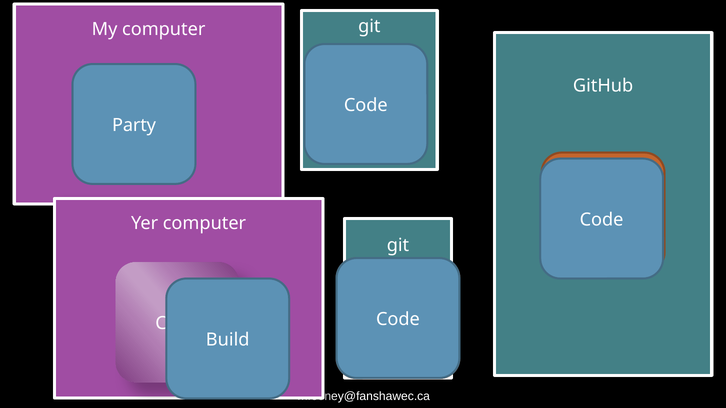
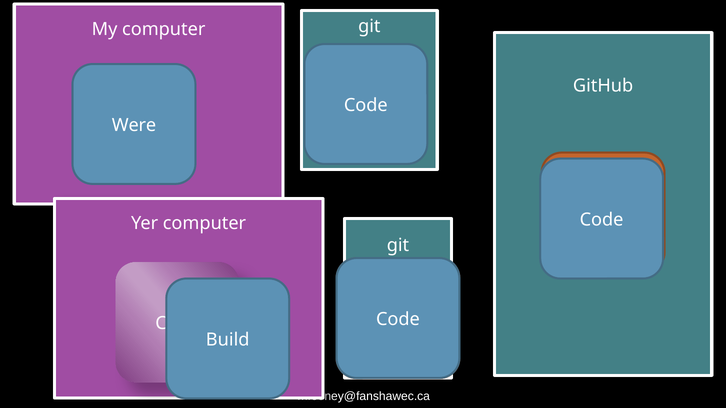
Party: Party -> Were (134, 125)
